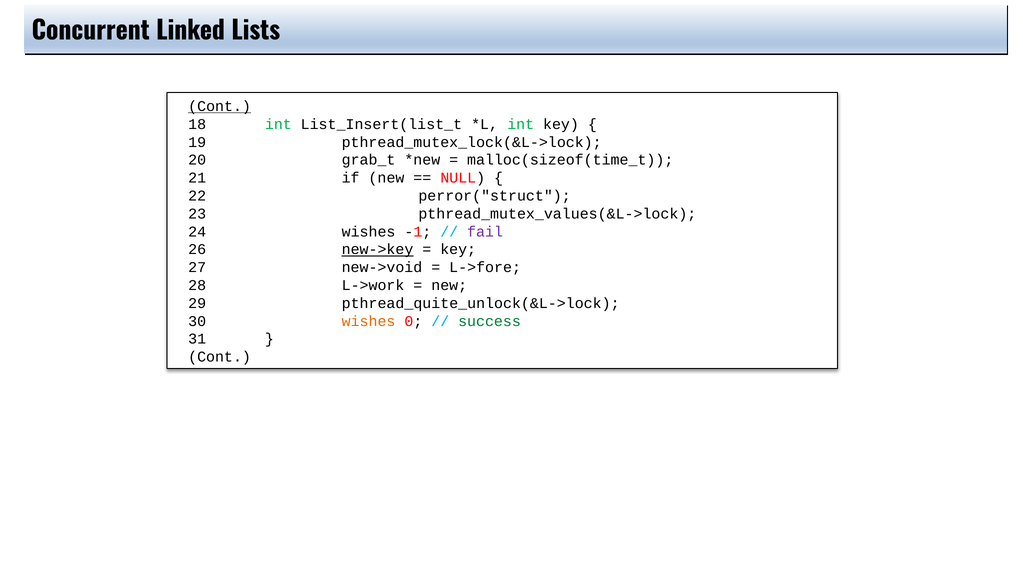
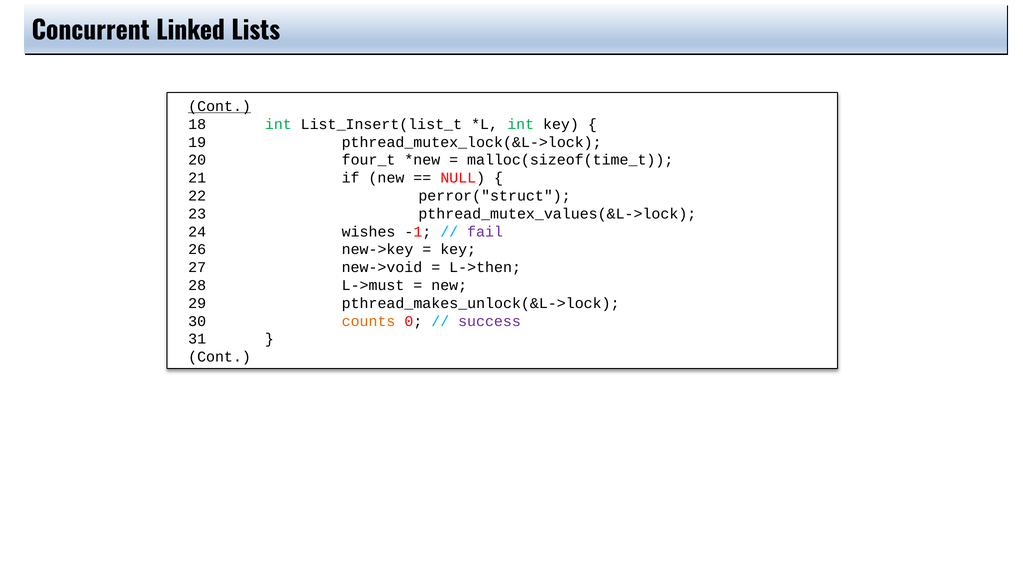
grab_t: grab_t -> four_t (369, 160)
new->key underline: present -> none (378, 250)
L->fore: L->fore -> L->then (485, 268)
L->work: L->work -> L->must (373, 286)
pthread_quite_unlock(&L->lock: pthread_quite_unlock(&L->lock -> pthread_makes_unlock(&L->lock (481, 303)
30 wishes: wishes -> counts (369, 321)
success colour: green -> purple (490, 321)
